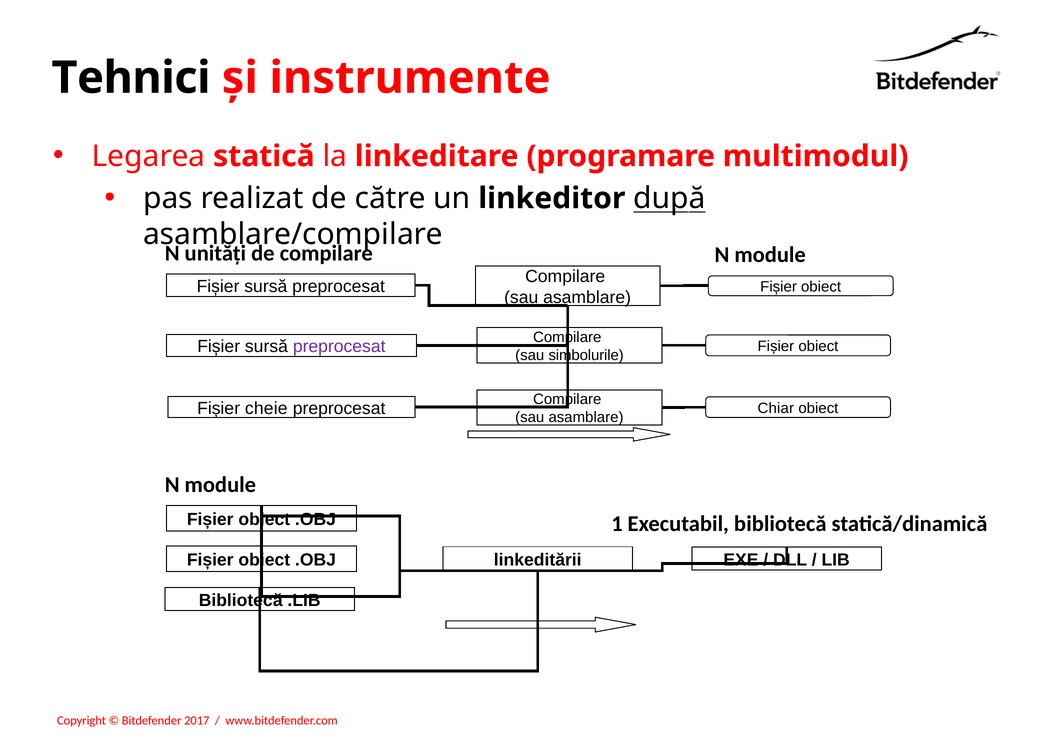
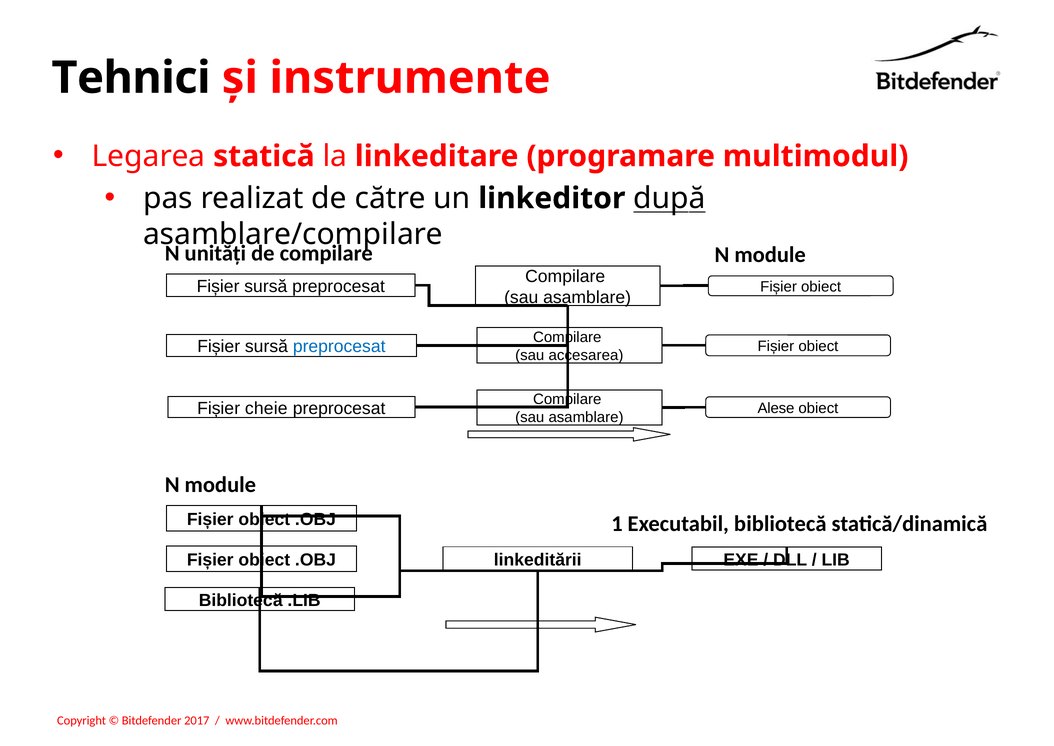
preprocesat colour: purple -> blue (339, 347)
simbolurile: simbolurile -> accesarea (586, 355)
Chiar: Chiar -> Alese (776, 408)
